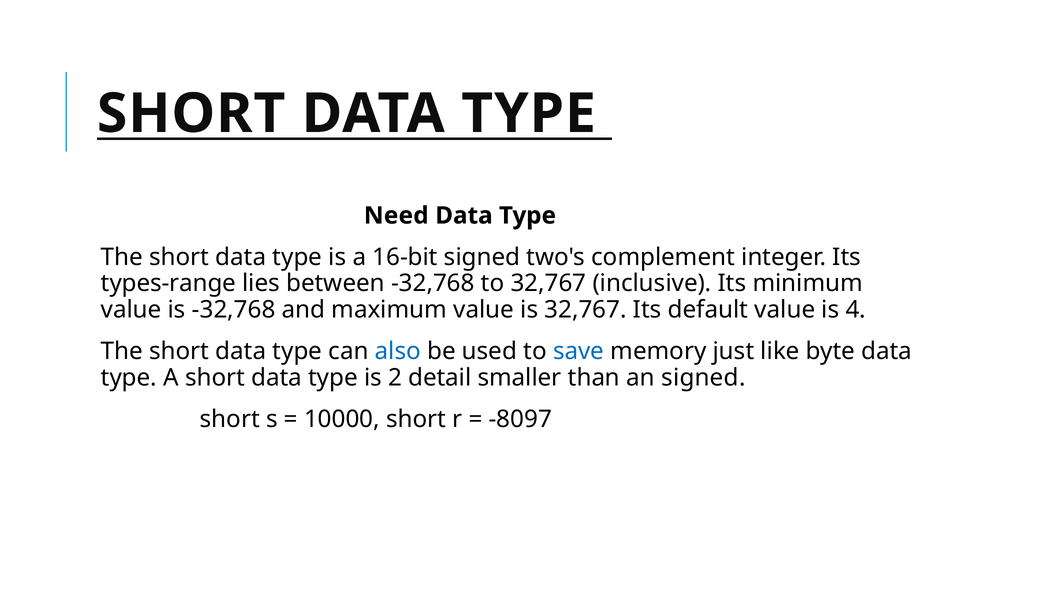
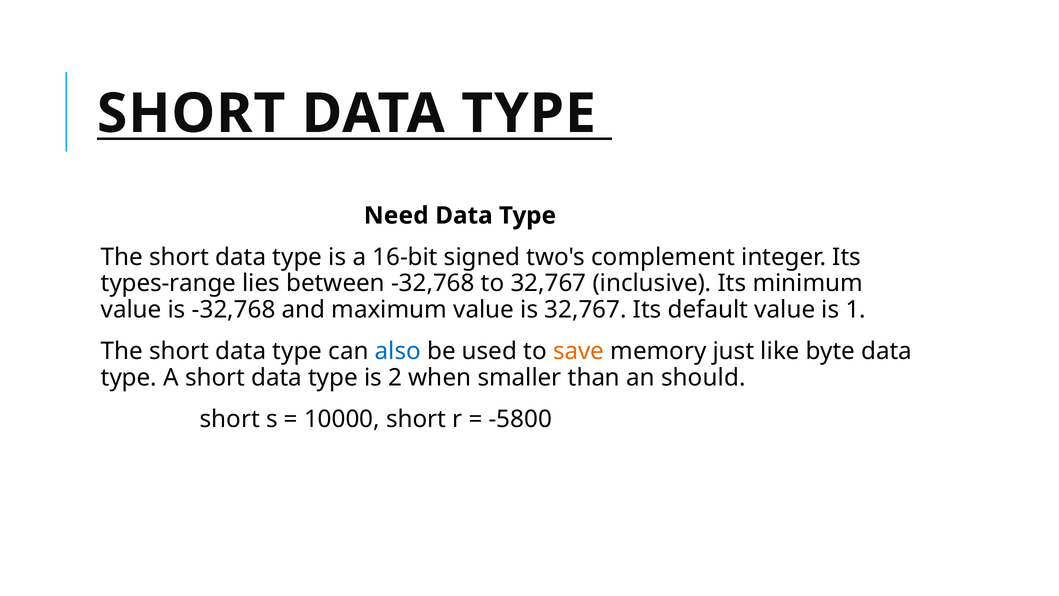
4: 4 -> 1 (856, 310)
save colour: blue -> orange (579, 351)
detail: detail -> when (440, 377)
an signed: signed -> should (703, 377)
-8097: -8097 -> -5800 (520, 419)
